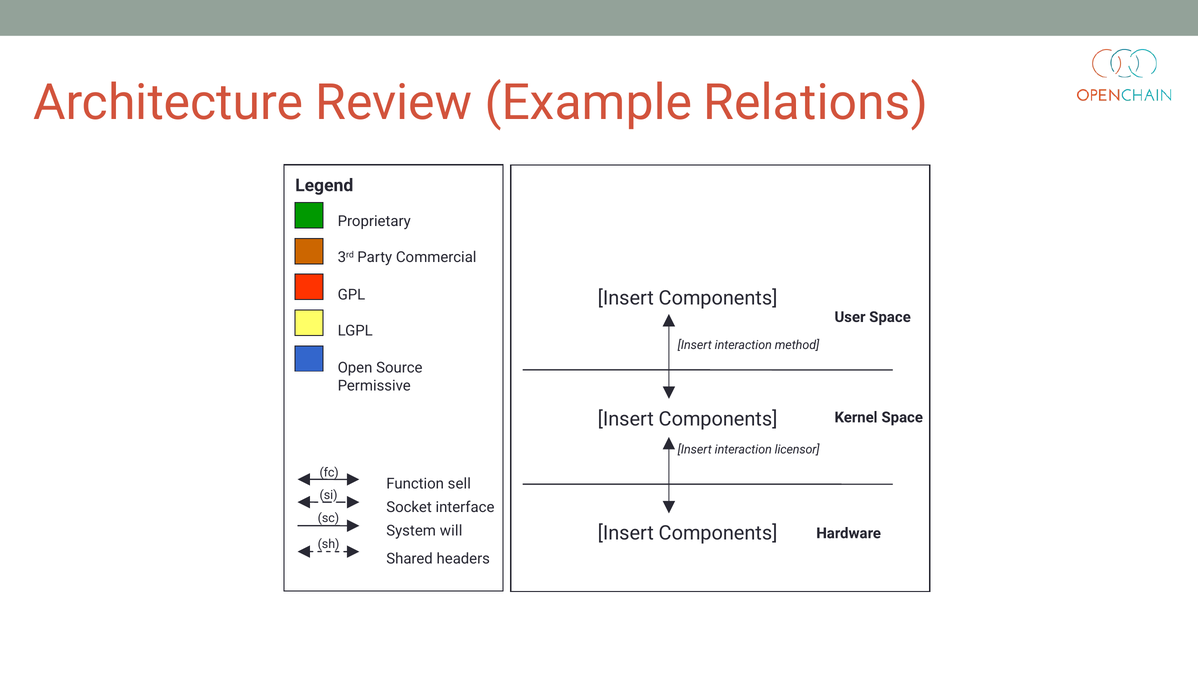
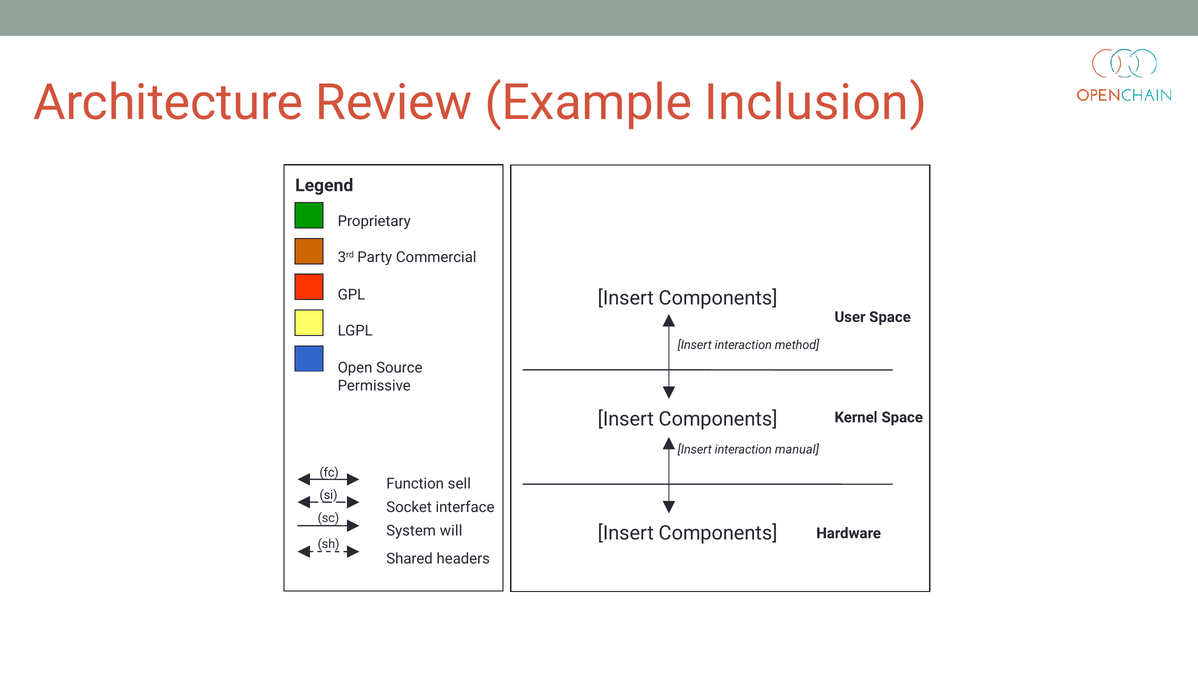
Relations: Relations -> Inclusion (816, 103)
licensor: licensor -> manual (797, 450)
